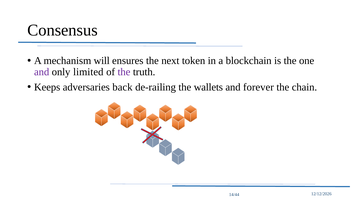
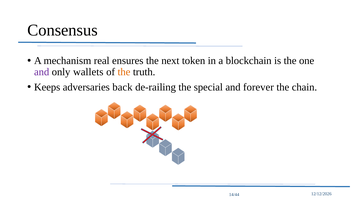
will: will -> real (102, 61)
limited: limited -> wallets (88, 72)
the colour: purple -> orange (124, 72)
wallets: wallets -> special (208, 87)
